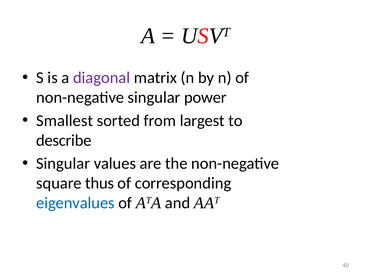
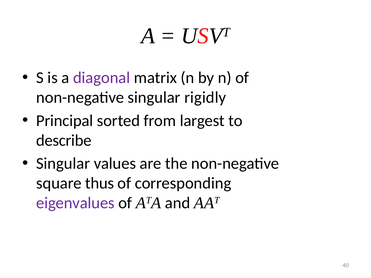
power: power -> rigidly (205, 98)
Smallest: Smallest -> Principal (65, 121)
eigenvalues colour: blue -> purple (75, 203)
